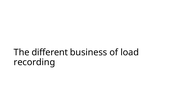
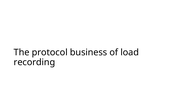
different: different -> protocol (50, 52)
